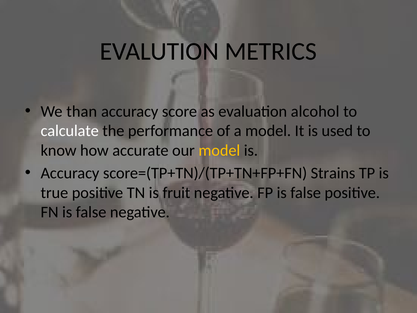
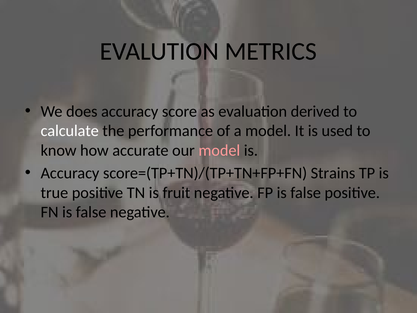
than: than -> does (82, 111)
alcohol: alcohol -> derived (315, 111)
model colour: yellow -> pink (219, 150)
